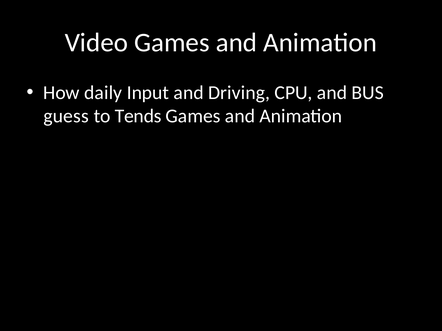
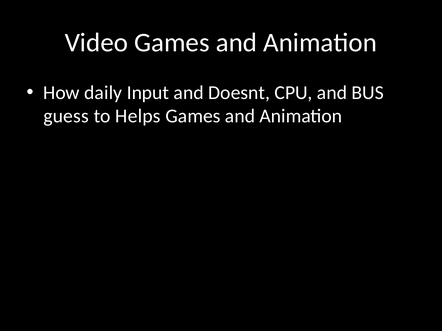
Driving: Driving -> Doesnt (239, 93)
Tends: Tends -> Helps (138, 116)
